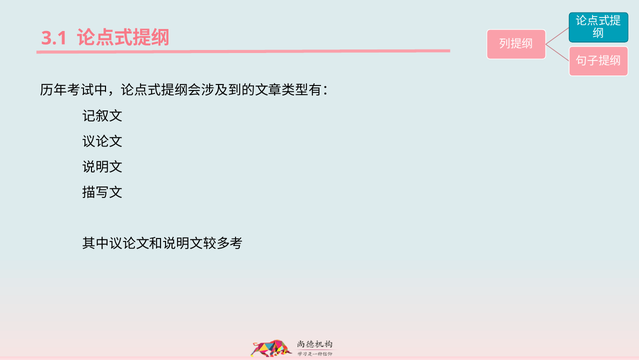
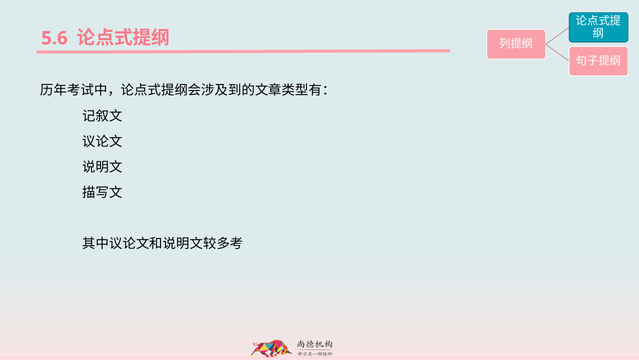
3.1: 3.1 -> 5.6 (54, 38)
